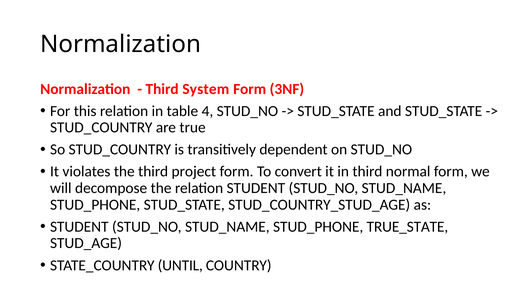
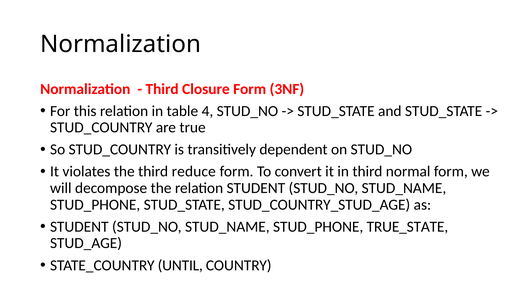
System: System -> Closure (206, 89)
project: project -> reduce (194, 172)
